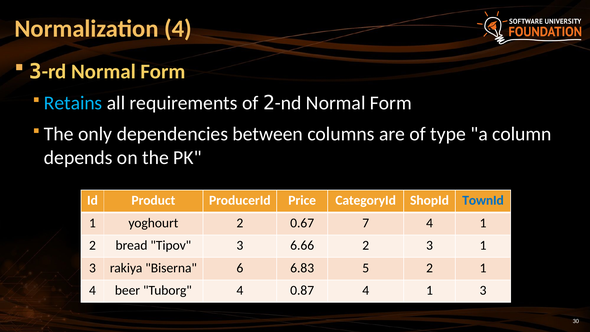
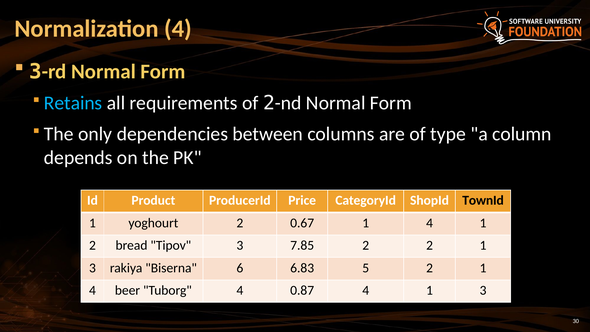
TownId colour: blue -> black (483, 200)
0.67 7: 7 -> 1 (366, 223)
6.66: 6.66 -> 7.85 (302, 245)
2 3: 3 -> 2 (430, 245)
